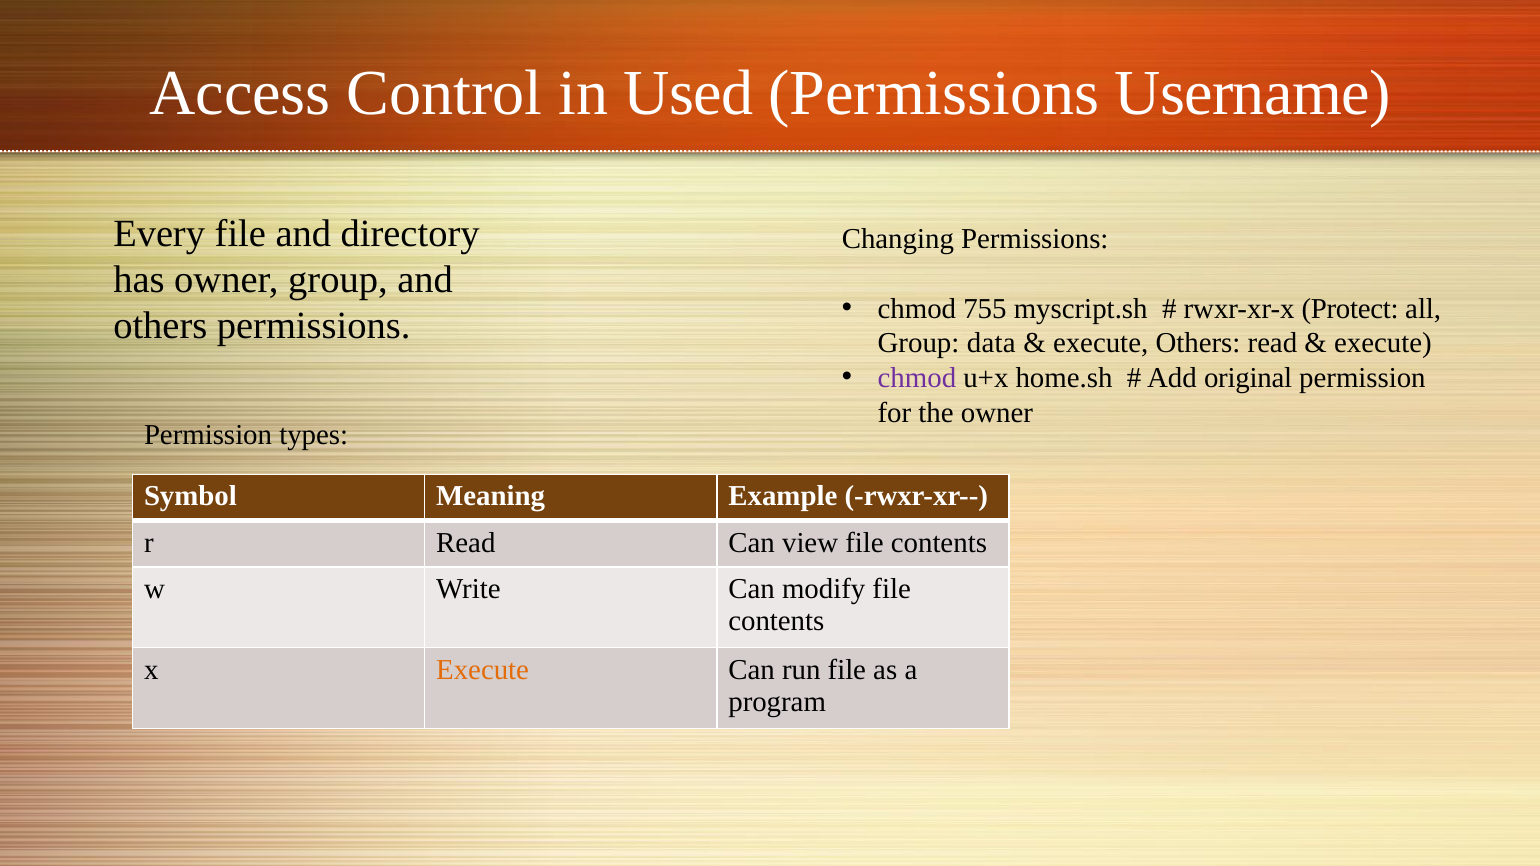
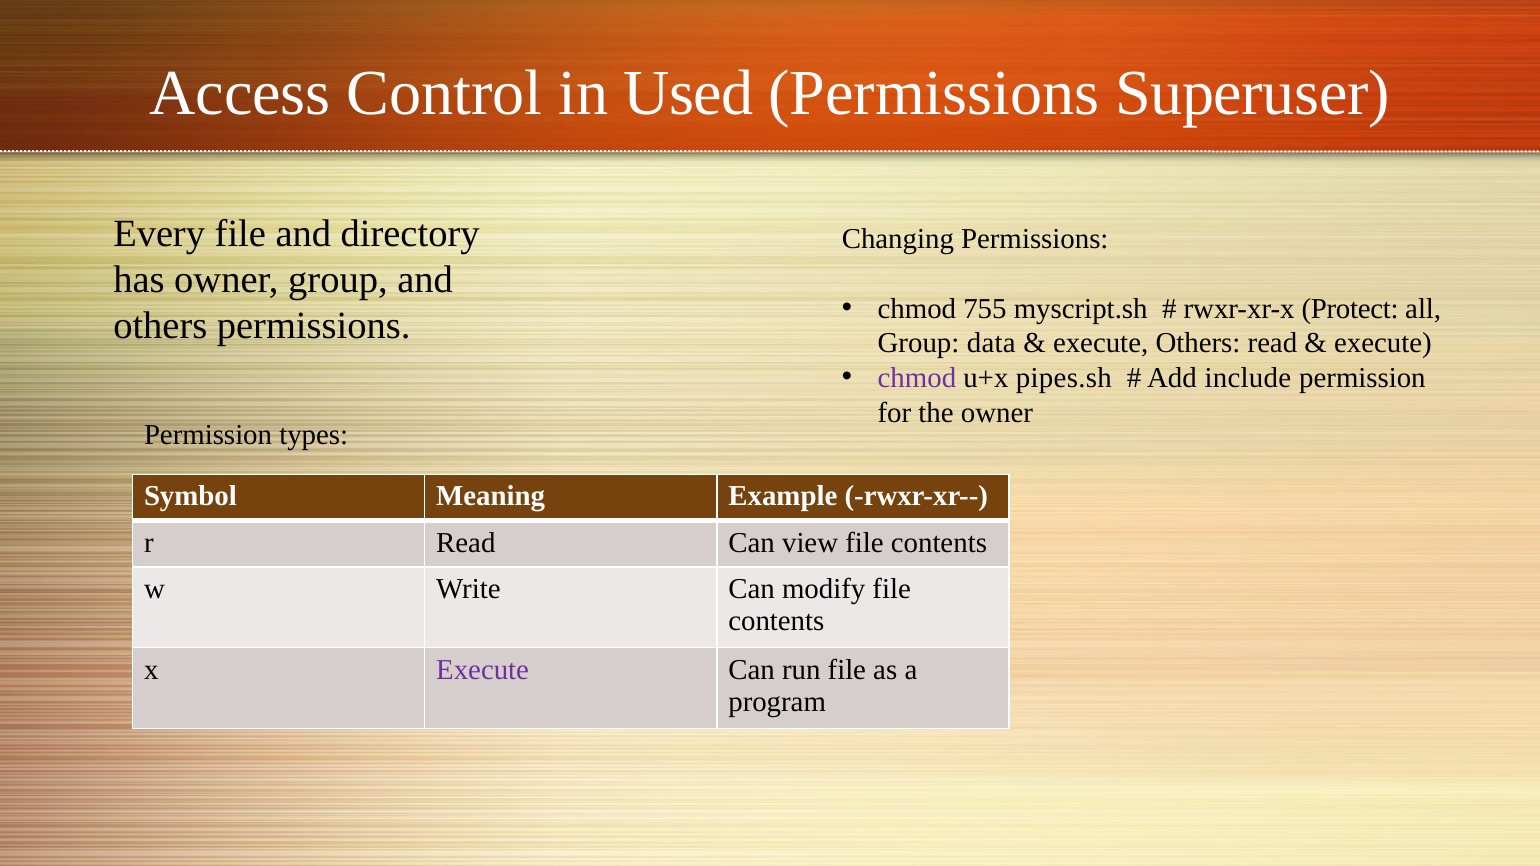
Username: Username -> Superuser (1252, 93)
home.sh: home.sh -> pipes.sh (1064, 378)
original: original -> include (1248, 378)
Execute colour: orange -> purple (483, 670)
